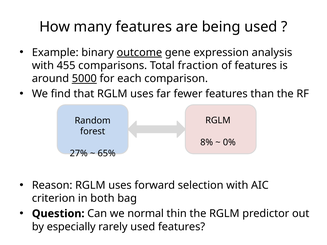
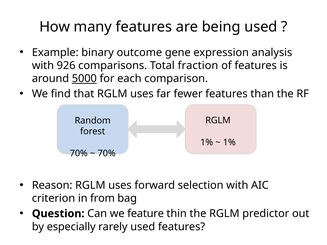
outcome underline: present -> none (139, 53)
455: 455 -> 926 (66, 66)
8%: 8% -> 1% (207, 142)
0%: 0% -> 1% (229, 142)
27%: 27% -> 70% (79, 153)
65%: 65% -> 70% (107, 153)
both: both -> from (103, 199)
normal: normal -> feature (146, 214)
